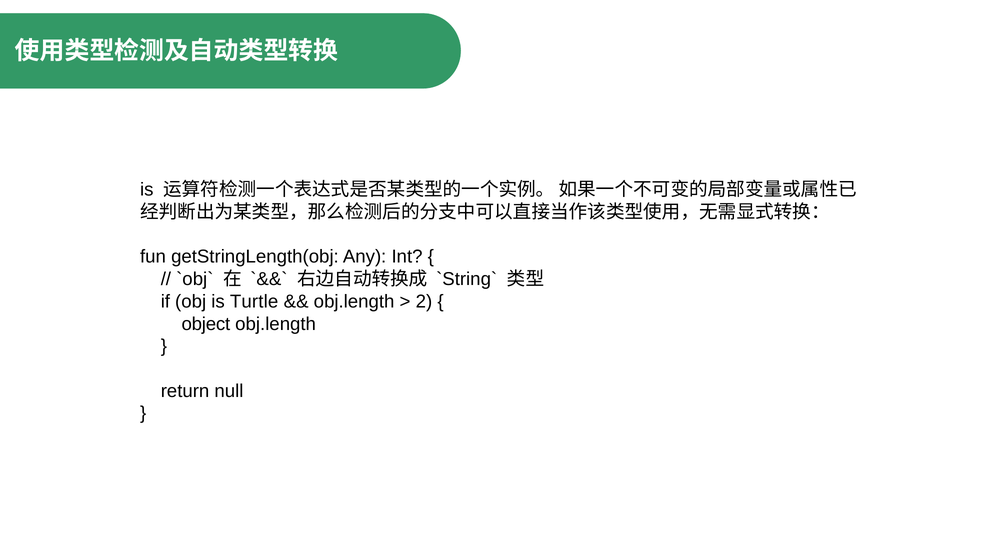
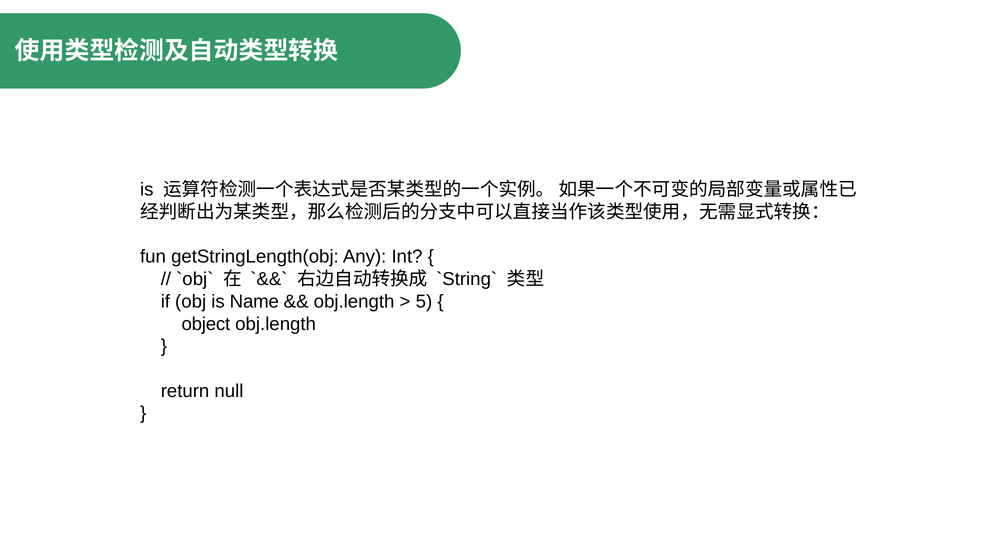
Turtle: Turtle -> Name (254, 302)
2: 2 -> 5 (424, 302)
